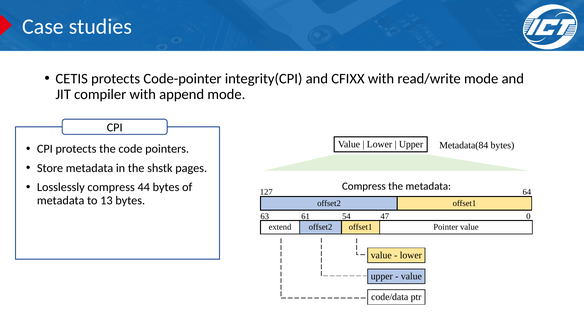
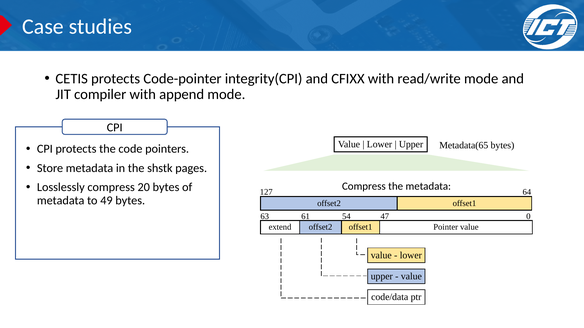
Metadata(84: Metadata(84 -> Metadata(65 (464, 145)
44: 44 -> 20 (144, 188)
13: 13 -> 49 (106, 201)
